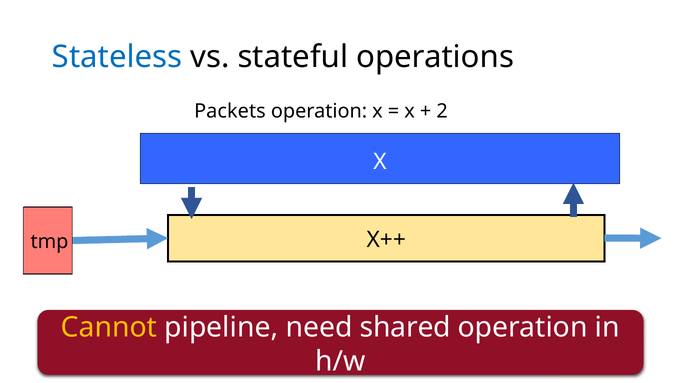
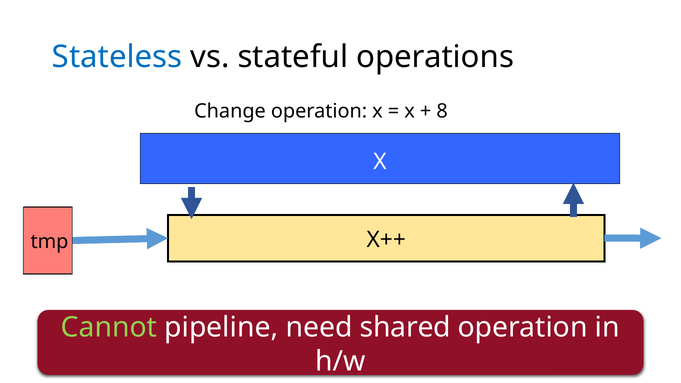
Packets: Packets -> Change (230, 111)
2: 2 -> 8 (442, 111)
Cannot colour: yellow -> light green (109, 327)
